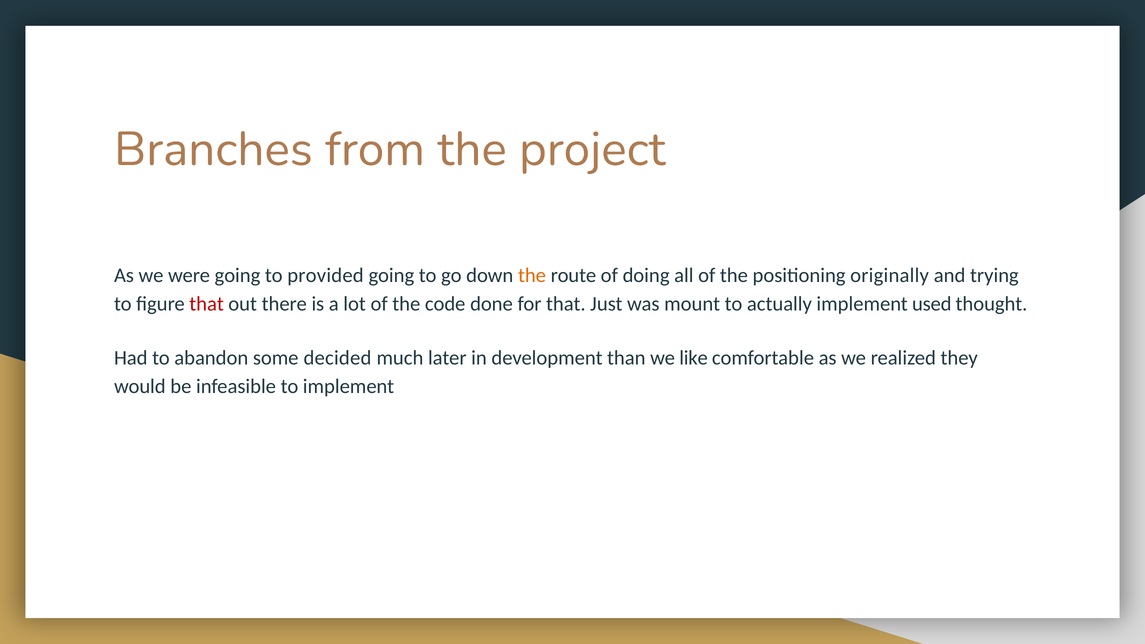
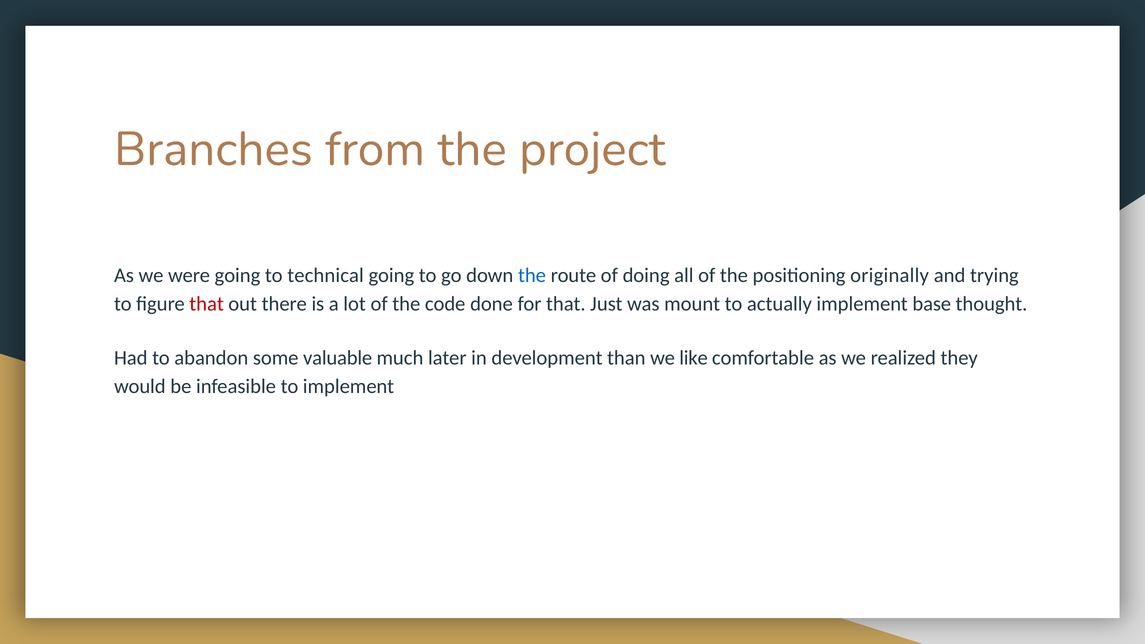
provided: provided -> technical (326, 276)
the colour: orange -> blue (532, 276)
used: used -> base (932, 304)
decided: decided -> valuable (338, 358)
